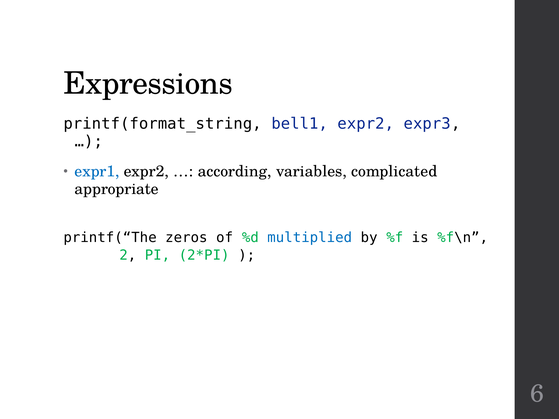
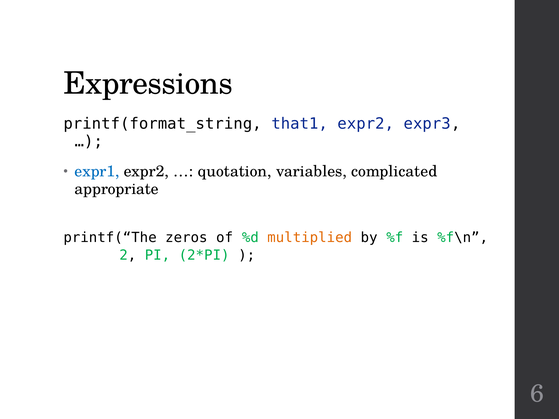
bell1: bell1 -> that1 (300, 124)
according: according -> quotation (235, 172)
multiplied colour: blue -> orange (310, 238)
